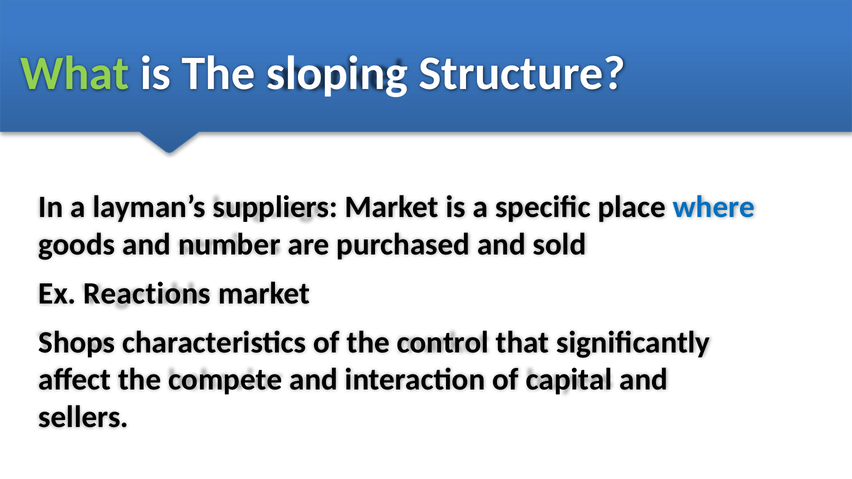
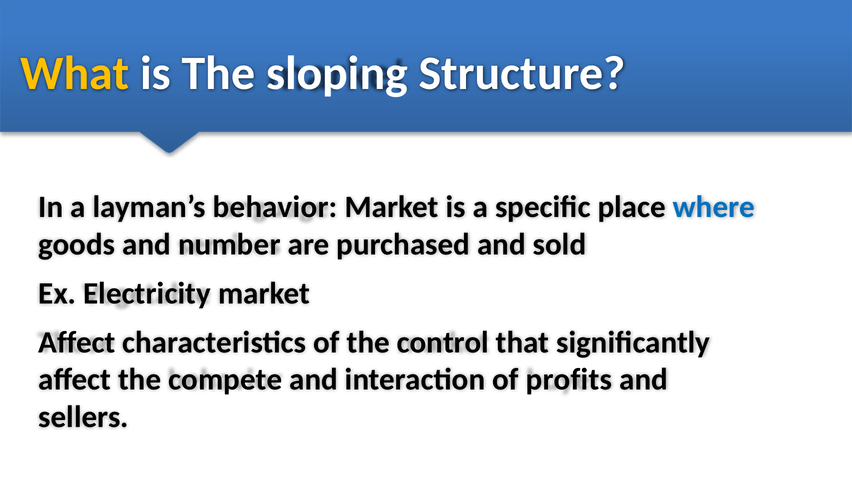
What colour: light green -> yellow (75, 73)
suppliers: suppliers -> behavior (275, 207)
Reactions: Reactions -> Electricity (147, 293)
Shops: Shops -> Affect (77, 342)
capital: capital -> profits (569, 380)
